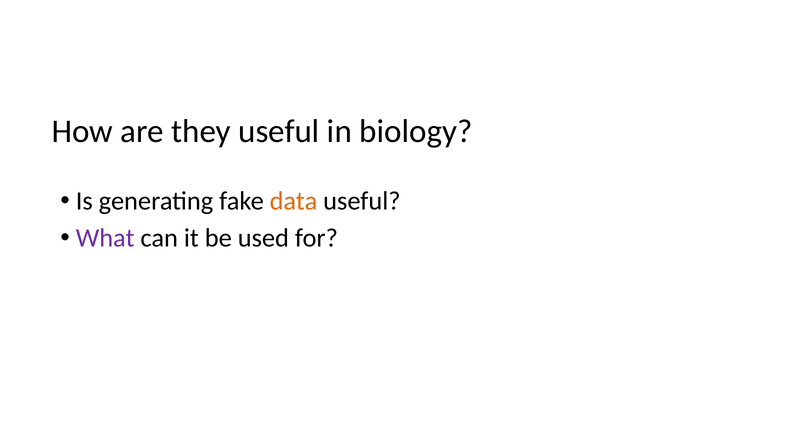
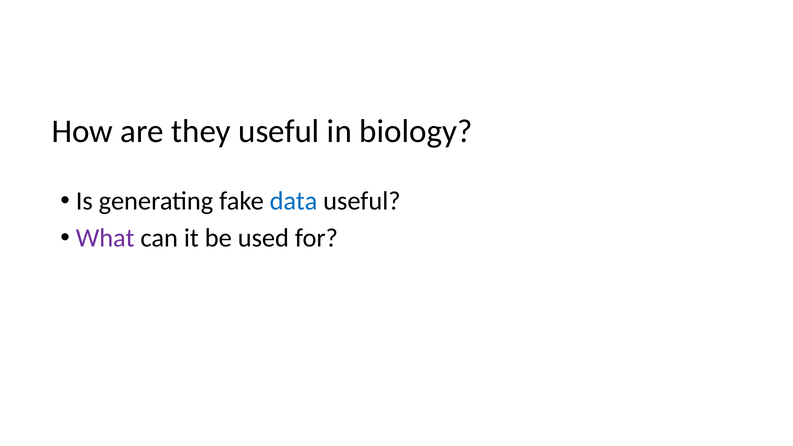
data colour: orange -> blue (294, 201)
